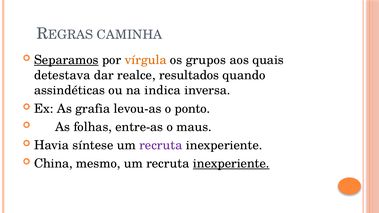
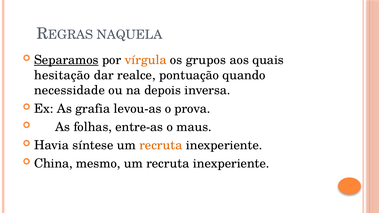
CAMINHA: CAMINHA -> NAQUELA (130, 35)
detestava: detestava -> hesitação (62, 75)
resultados: resultados -> pontuação (189, 75)
assindéticas: assindéticas -> necessidade (69, 90)
indica: indica -> depois (163, 90)
ponto: ponto -> prova (192, 109)
recruta colour: purple -> orange (161, 145)
inexperiente underline: present -> none (231, 164)
